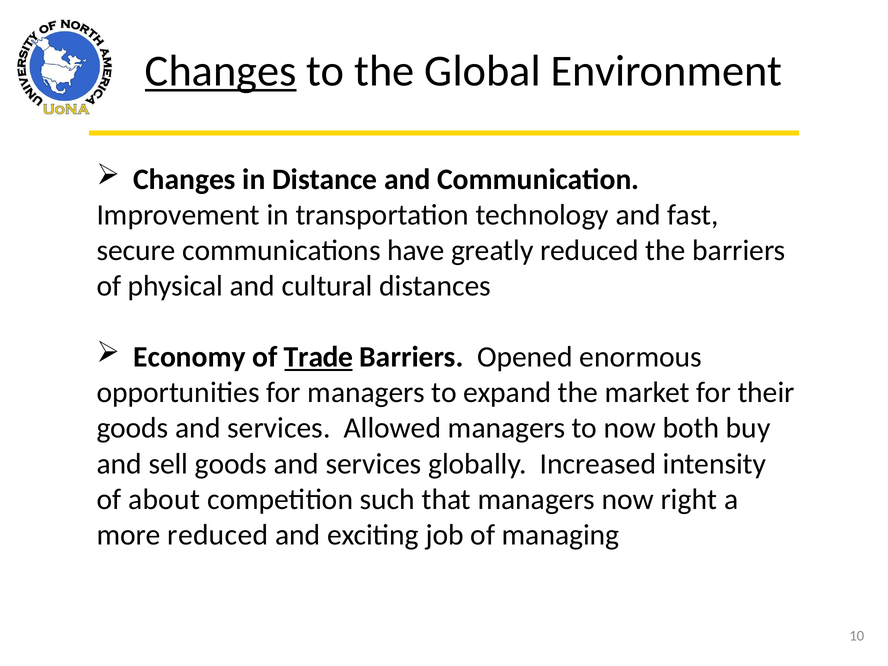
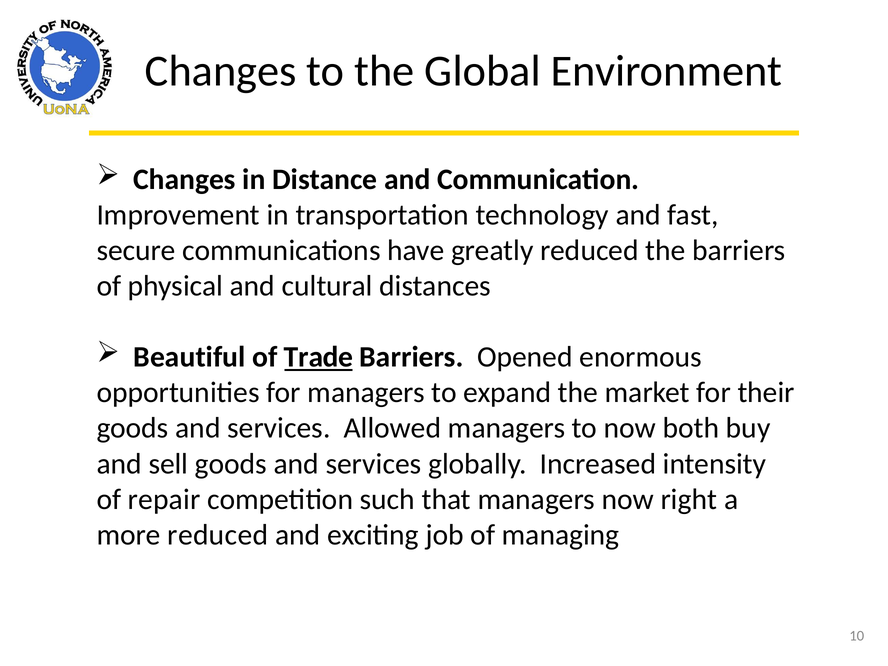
Changes underline: present -> none (221, 71)
Economy: Economy -> Beautiful (190, 357)
about: about -> repair (164, 499)
